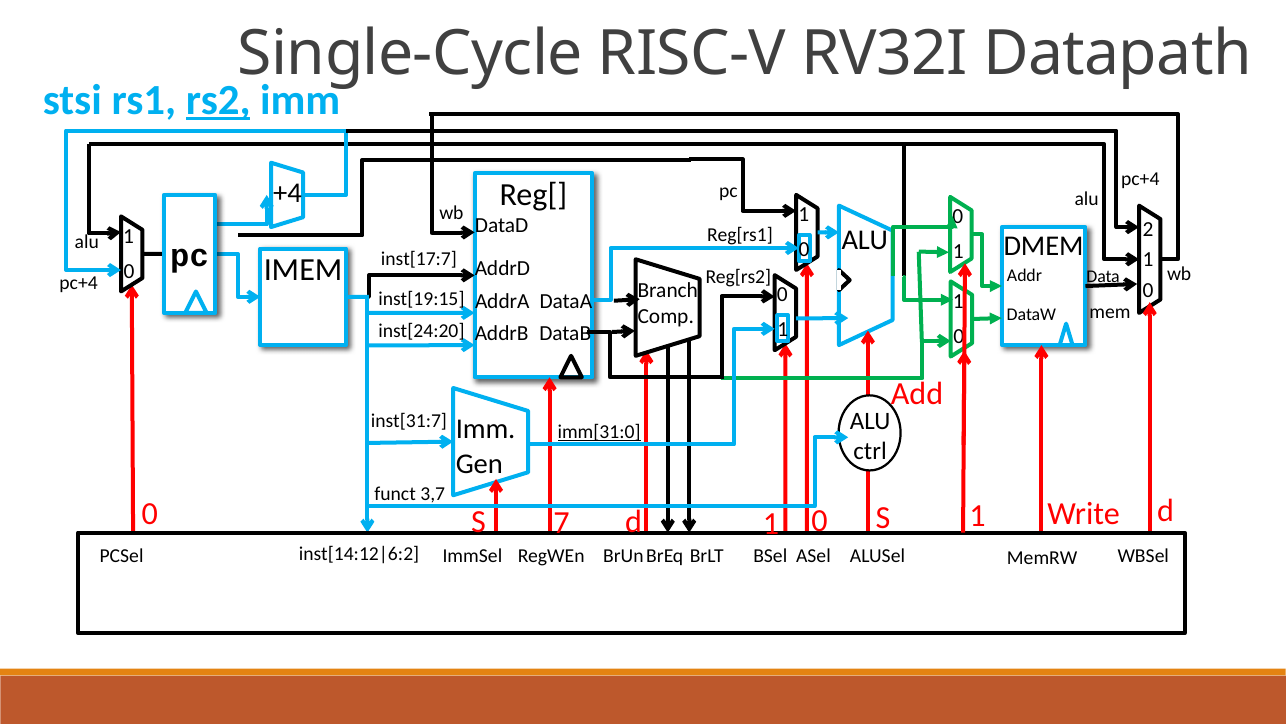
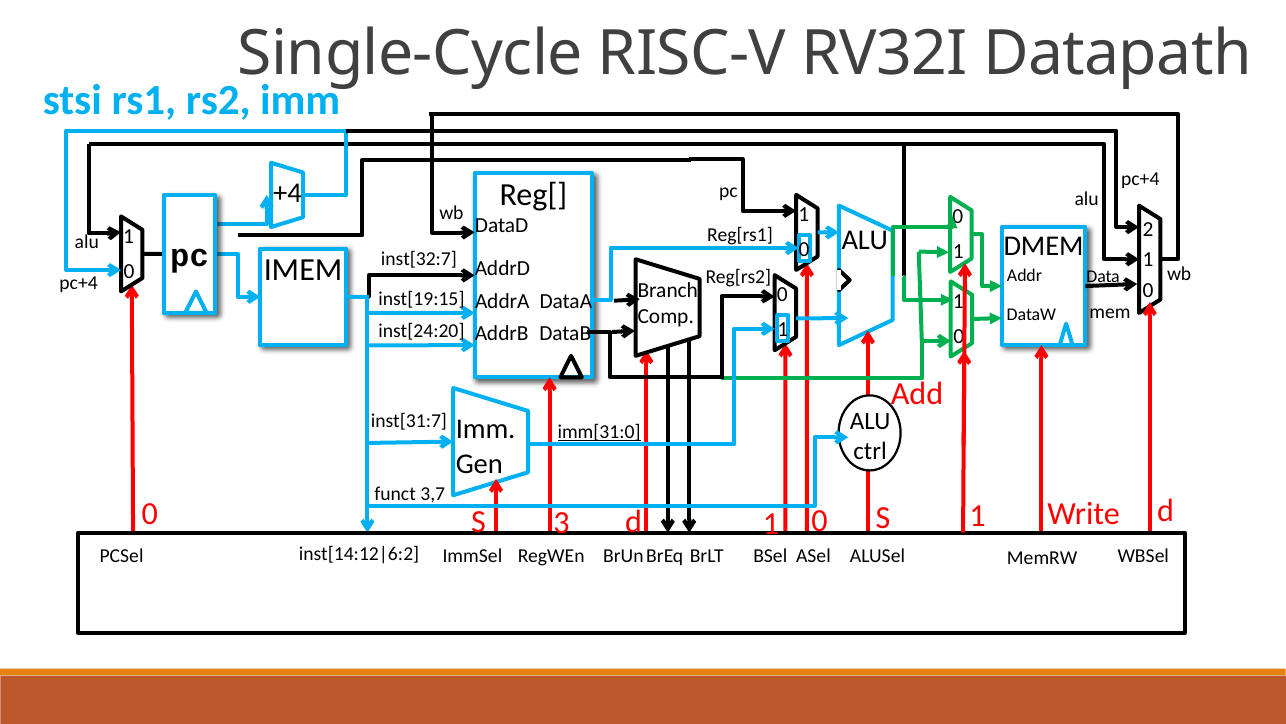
rs2 underline: present -> none (218, 100)
inst[17:7: inst[17:7 -> inst[32:7 (419, 259)
7: 7 -> 3 (561, 522)
